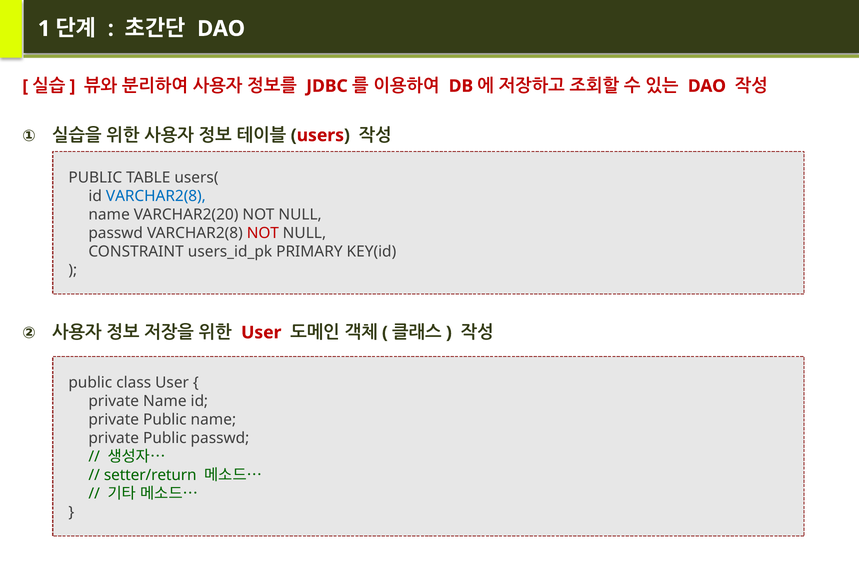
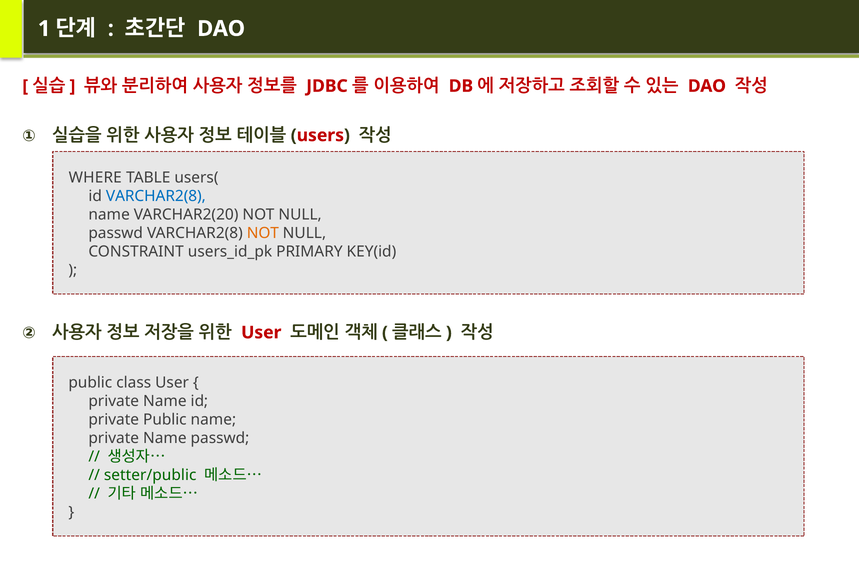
PUBLIC: PUBLIC -> WHERE (95, 177)
NOT colour: red -> orange (263, 233)
Public: Public -> Name (165, 438)
setter/return: setter/return -> setter/public (150, 475)
